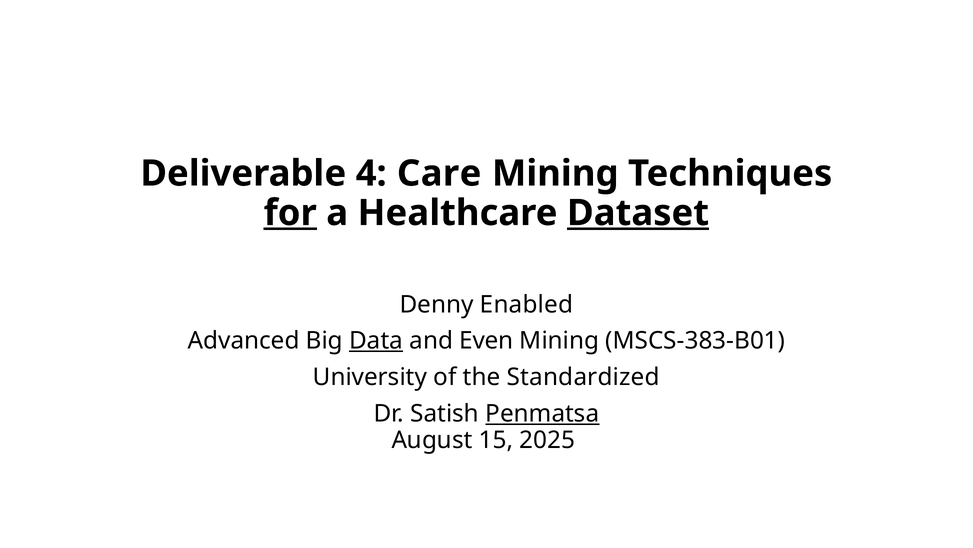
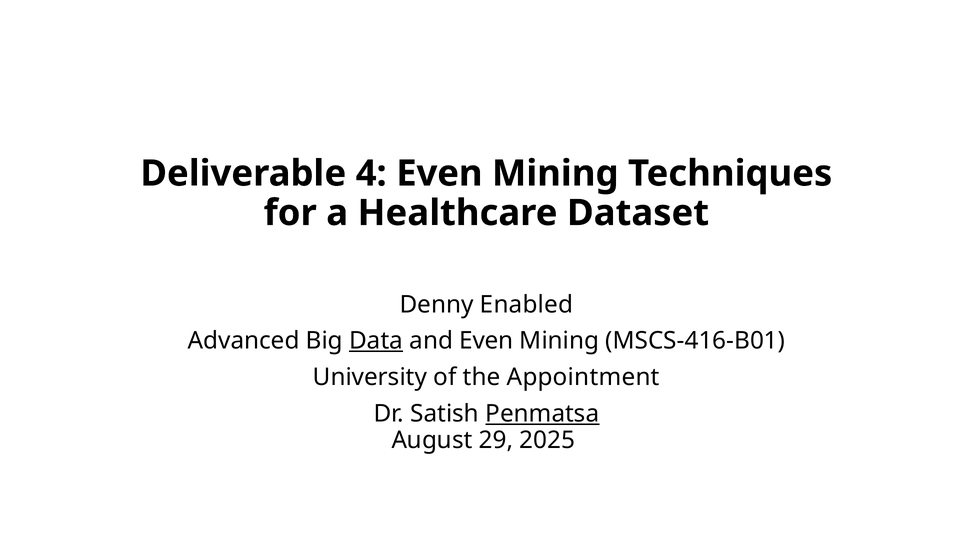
4 Care: Care -> Even (439, 173)
for underline: present -> none (290, 213)
Dataset underline: present -> none (638, 213)
MSCS-383-B01: MSCS-383-B01 -> MSCS-416-B01 (695, 341)
Standardized: Standardized -> Appointment (583, 377)
15: 15 -> 29 (496, 440)
